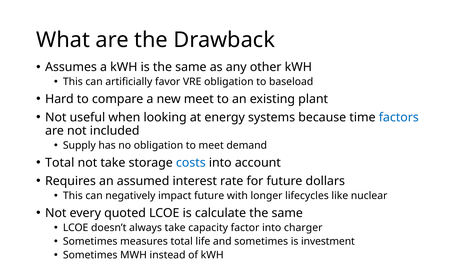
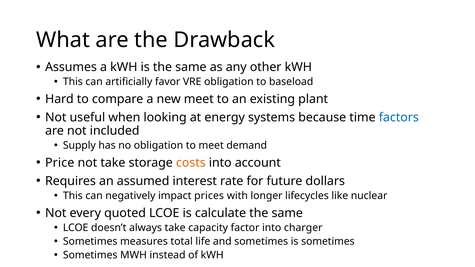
Total: Total -> Price (60, 163)
costs colour: blue -> orange (191, 163)
impact future: future -> prices (209, 196)
is investment: investment -> sometimes (328, 242)
